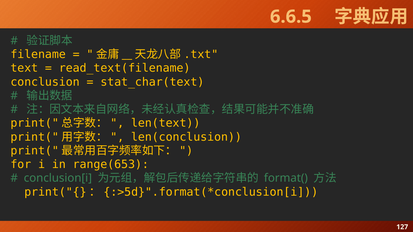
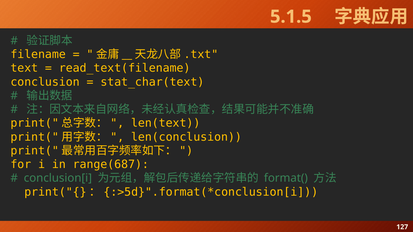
6.6.5: 6.6.5 -> 5.1.5 (291, 17)
range(653: range(653 -> range(687 (111, 165)
